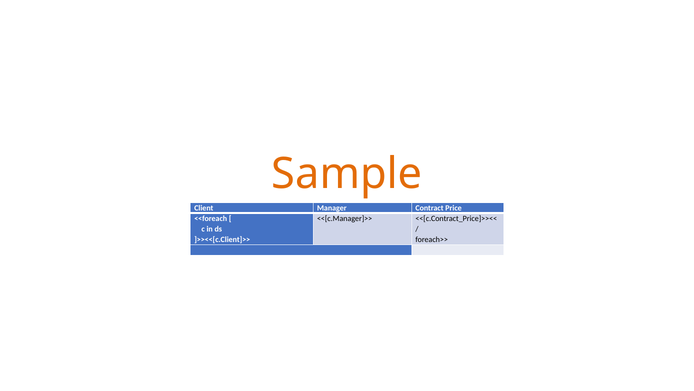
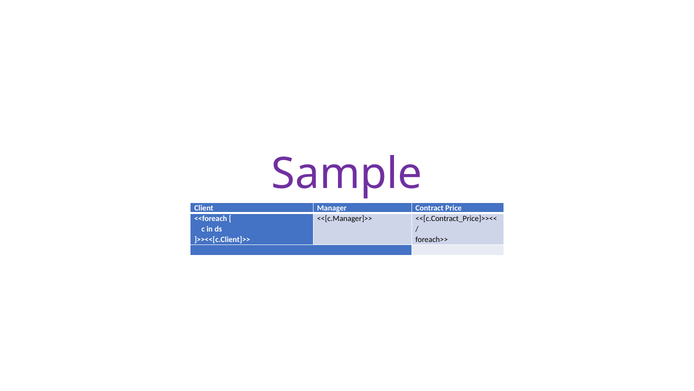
Sample colour: orange -> purple (347, 173)
